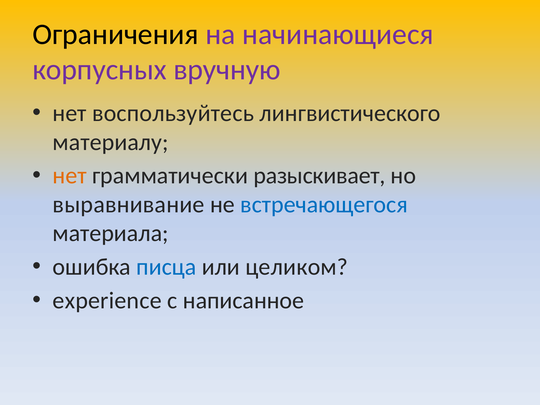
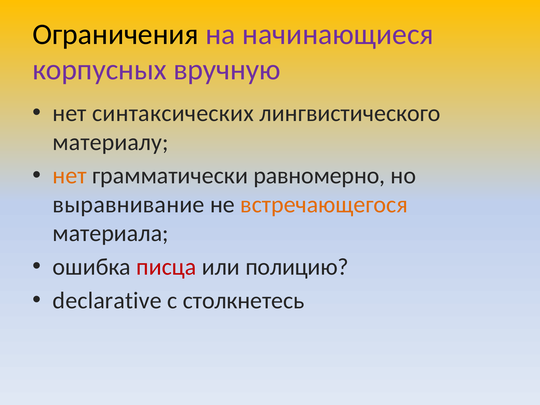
воспользуйтесь: воспользуйтесь -> синтаксических (173, 113)
разыскивает: разыскивает -> равномерно (319, 176)
встречающегося colour: blue -> orange (324, 205)
писца colour: blue -> red (166, 267)
целиком: целиком -> полицию (297, 267)
experience: experience -> declarative (107, 301)
написанное: написанное -> столкнетесь (244, 301)
